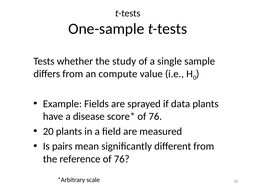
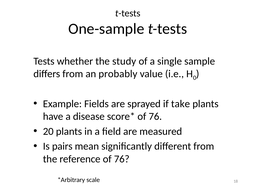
compute: compute -> probably (118, 74)
data: data -> take (181, 104)
